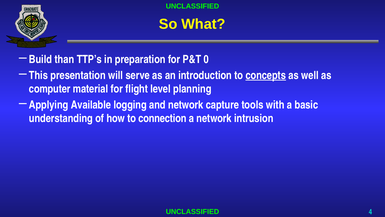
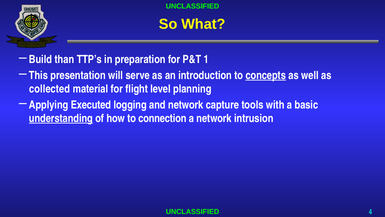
0: 0 -> 1 (206, 59)
computer: computer -> collected (50, 89)
Available: Available -> Executed (91, 105)
understanding underline: none -> present (61, 118)
